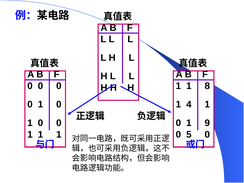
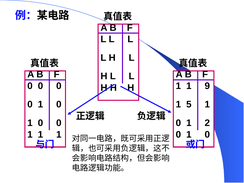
8: 8 -> 9 (207, 86)
4: 4 -> 5 (189, 104)
9: 9 -> 2 (207, 123)
5: 5 -> 1 (189, 134)
